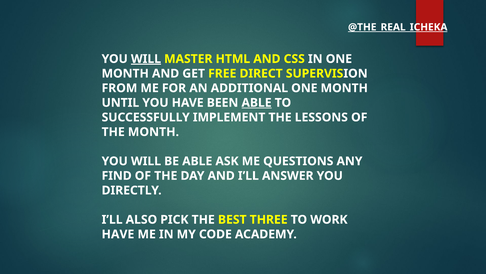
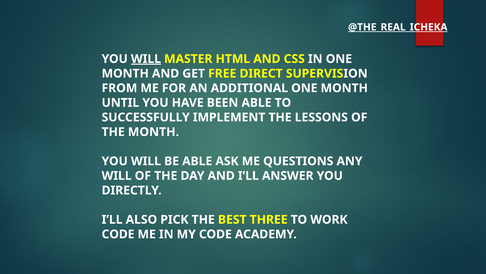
ABLE underline: present -> none (257, 103)
FIND: FIND -> WILL (117, 175)
HAVE: HAVE -> CODE (118, 234)
